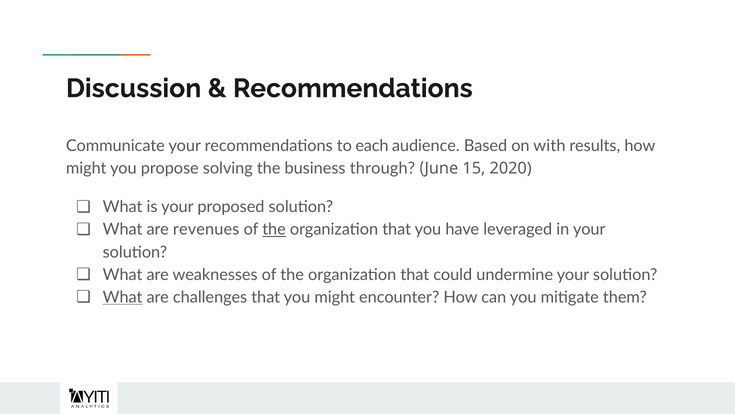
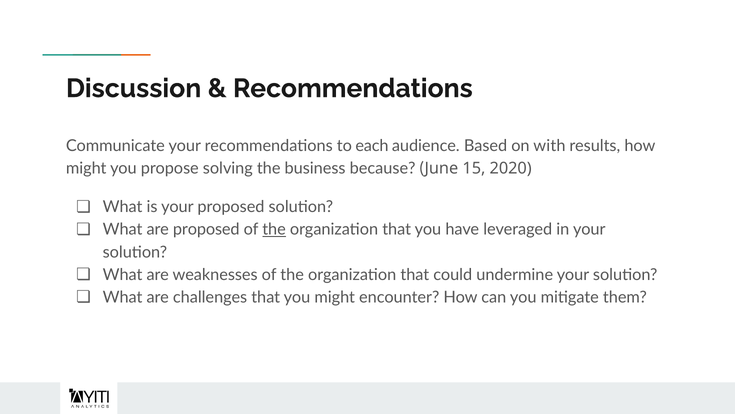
through: through -> because (383, 168)
are revenues: revenues -> proposed (206, 229)
What underline: present -> none (123, 297)
